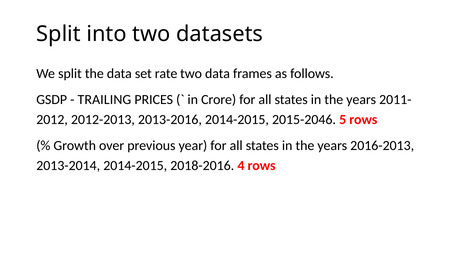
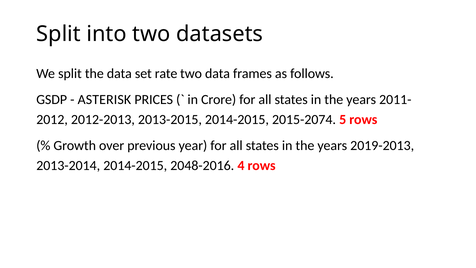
TRAILING: TRAILING -> ASTERISK (104, 100)
2013-2016: 2013-2016 -> 2013-2015 (170, 120)
2015-2046: 2015-2046 -> 2015-2074 (304, 120)
2016-2013: 2016-2013 -> 2019-2013 (382, 145)
2018-2016: 2018-2016 -> 2048-2016 (202, 165)
